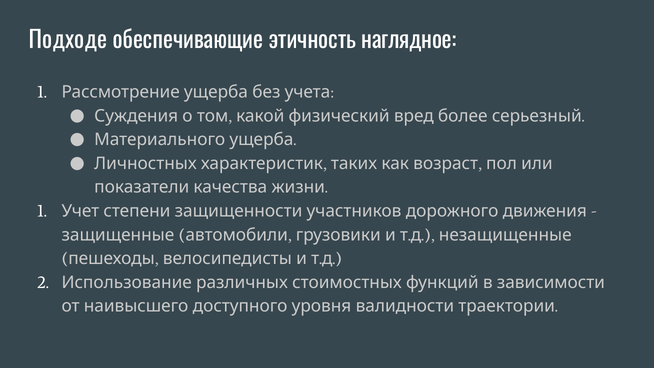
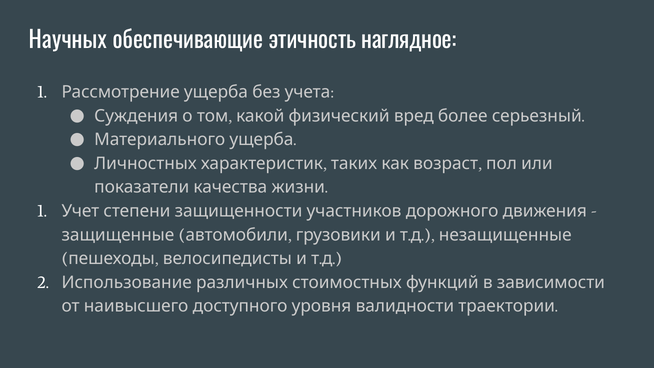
Подходе: Подходе -> Научных (68, 40)
